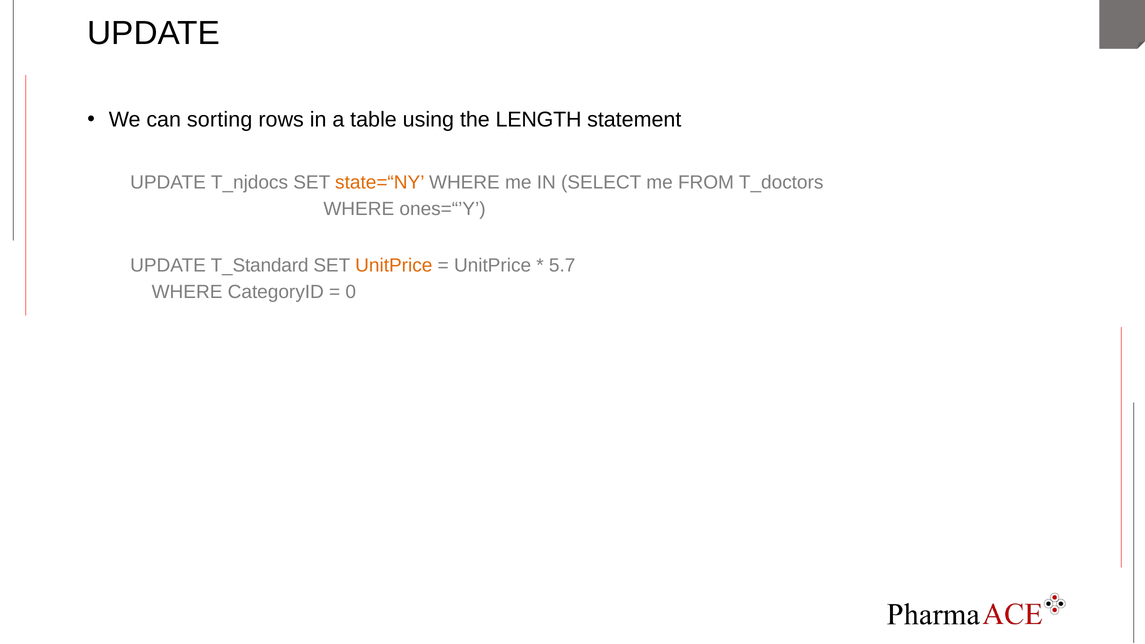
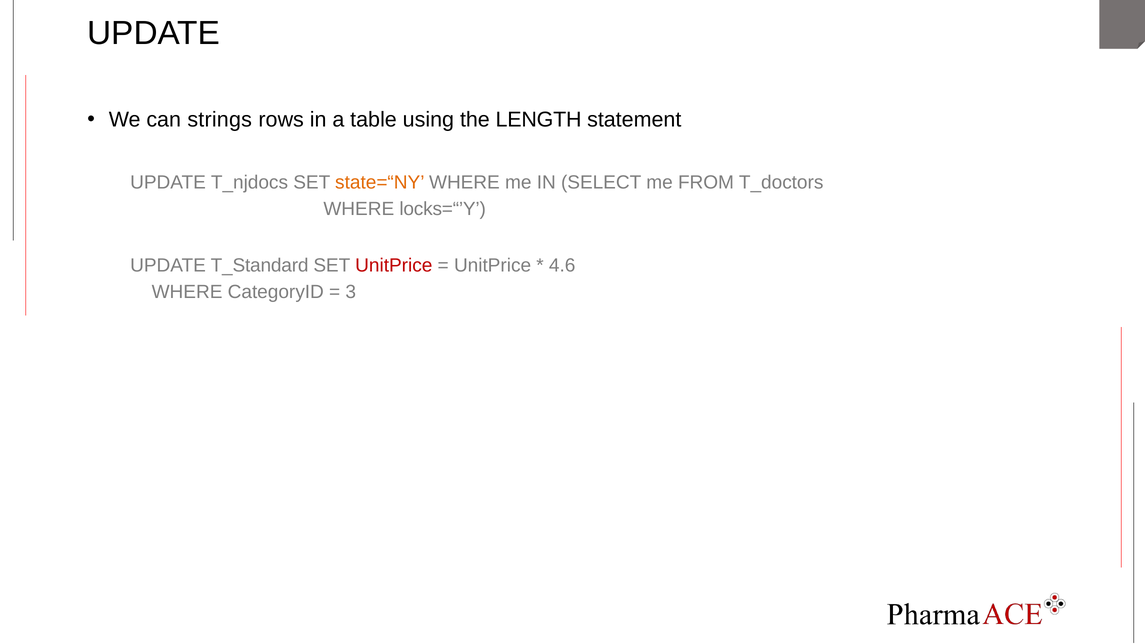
sorting: sorting -> strings (220, 120)
ones=“’Y: ones=“’Y -> locks=“’Y (443, 209)
UnitPrice colour: orange -> red (394, 266)
5.7: 5.7 -> 4.6 (562, 266)
0: 0 -> 3 (351, 292)
